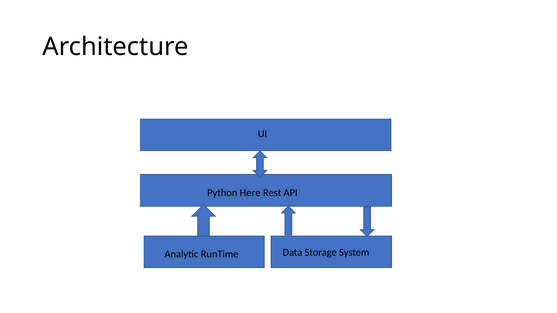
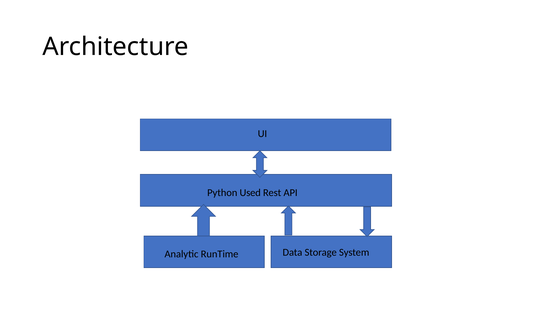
Here: Here -> Used (250, 193)
